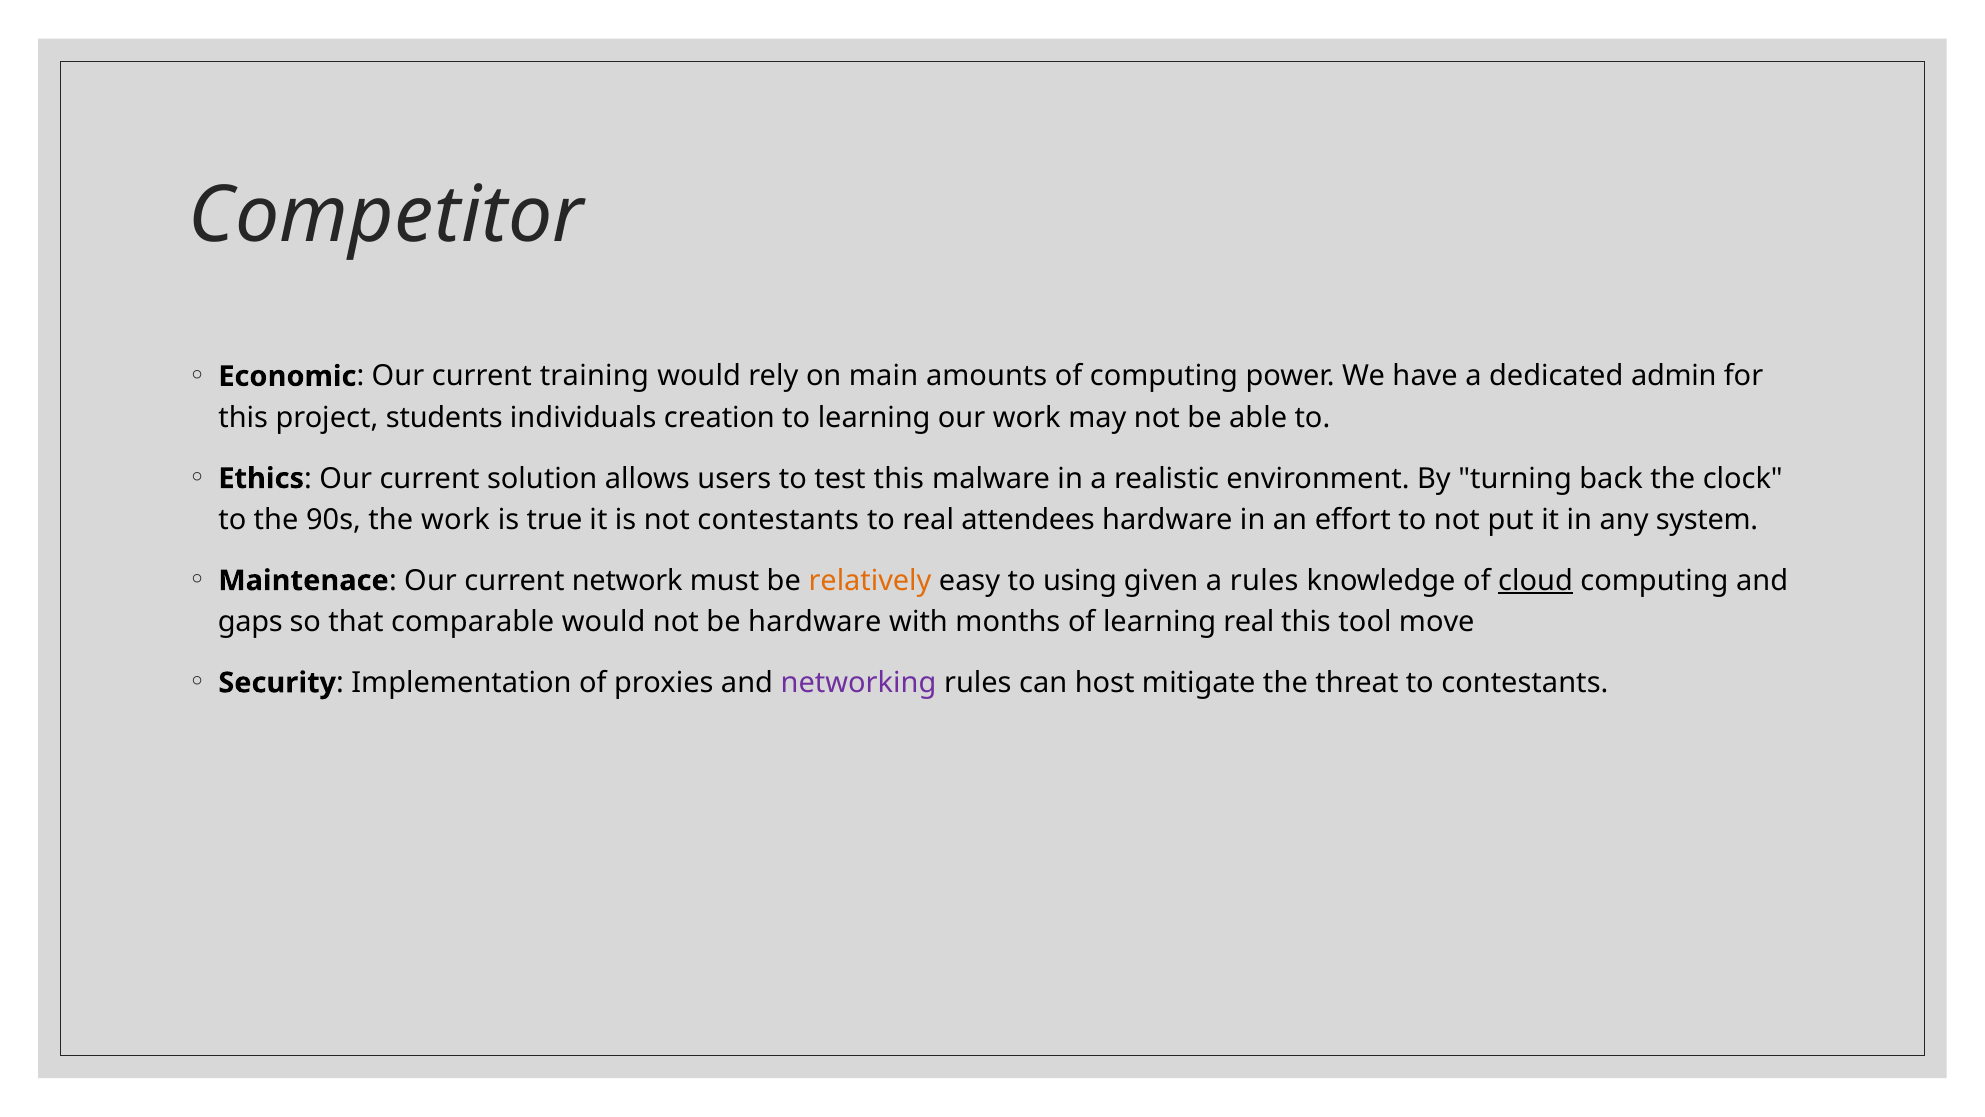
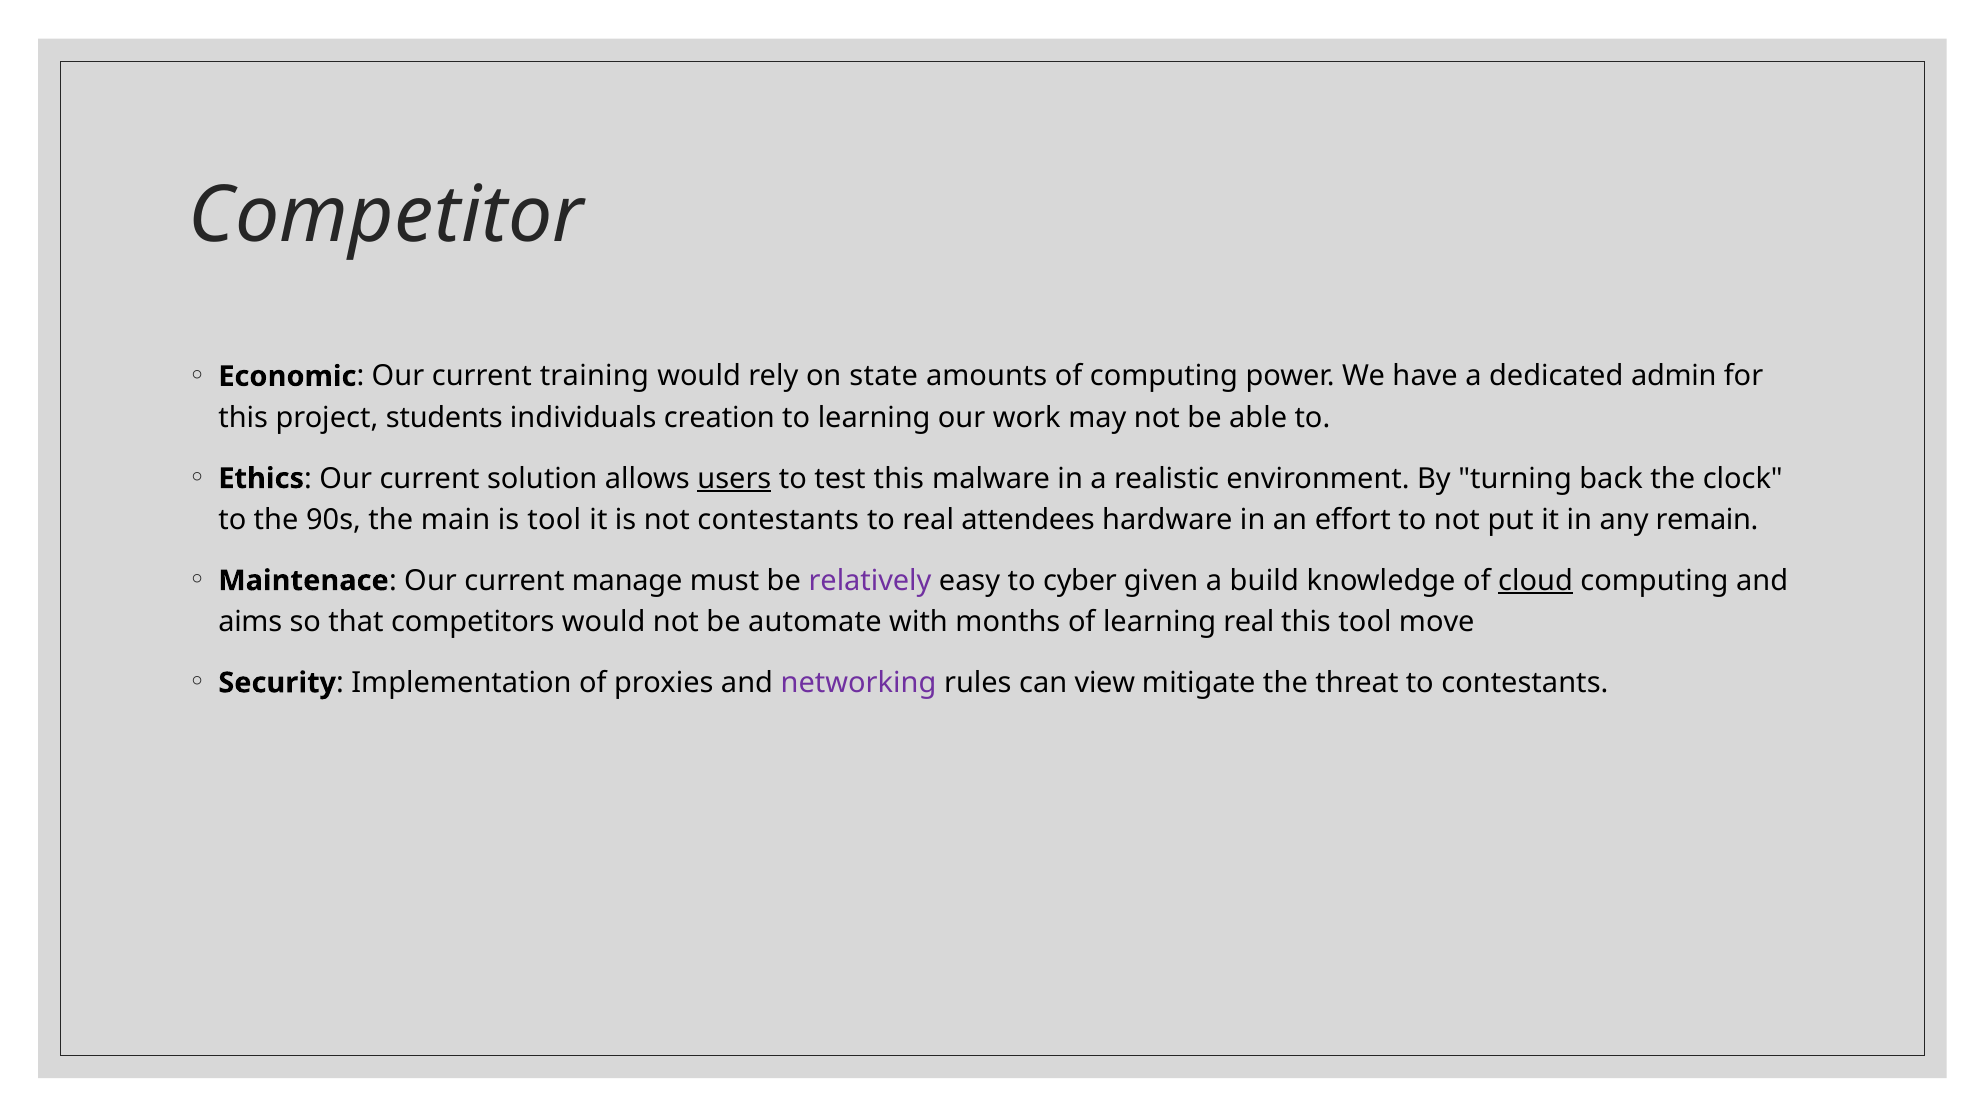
main: main -> state (884, 376)
users underline: none -> present (734, 478)
the work: work -> main (456, 520)
is true: true -> tool (554, 520)
system: system -> remain (1707, 520)
network: network -> manage (627, 580)
relatively colour: orange -> purple (870, 580)
using: using -> cyber (1080, 580)
a rules: rules -> build (1264, 580)
gaps: gaps -> aims (250, 622)
comparable: comparable -> competitors (473, 622)
be hardware: hardware -> automate (815, 622)
host: host -> view (1105, 683)
